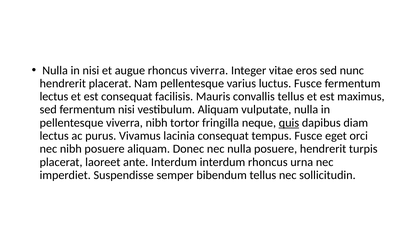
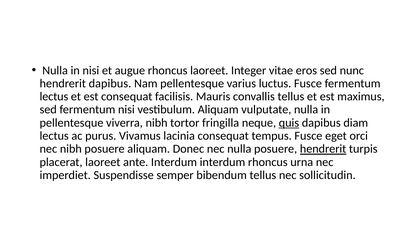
rhoncus viverra: viverra -> laoreet (209, 71)
hendrerit placerat: placerat -> dapibus (110, 84)
hendrerit underline: none -> present (323, 149)
